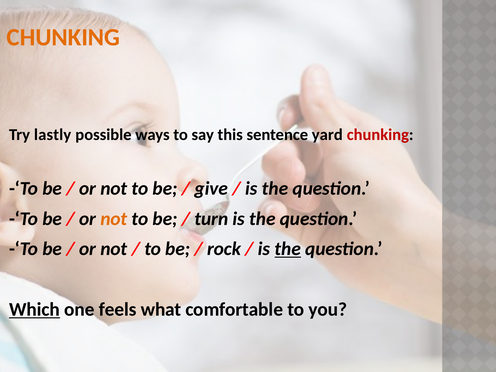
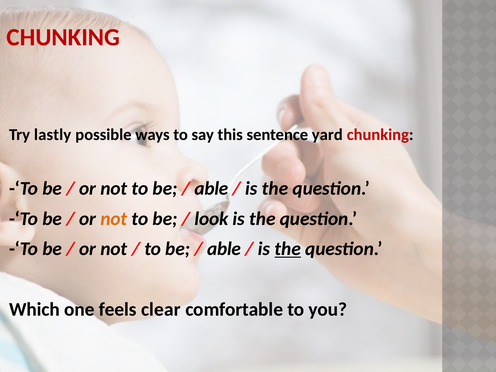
CHUNKING colour: orange -> red (63, 37)
give: give -> able (211, 188)
turn: turn -> look (211, 219)
rock: rock -> able (224, 249)
Which underline: present -> none (34, 310)
what: what -> clear (161, 310)
